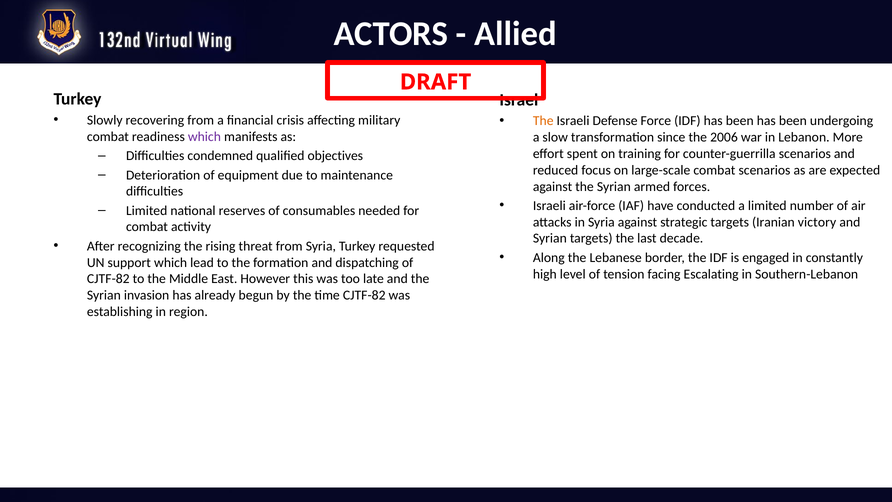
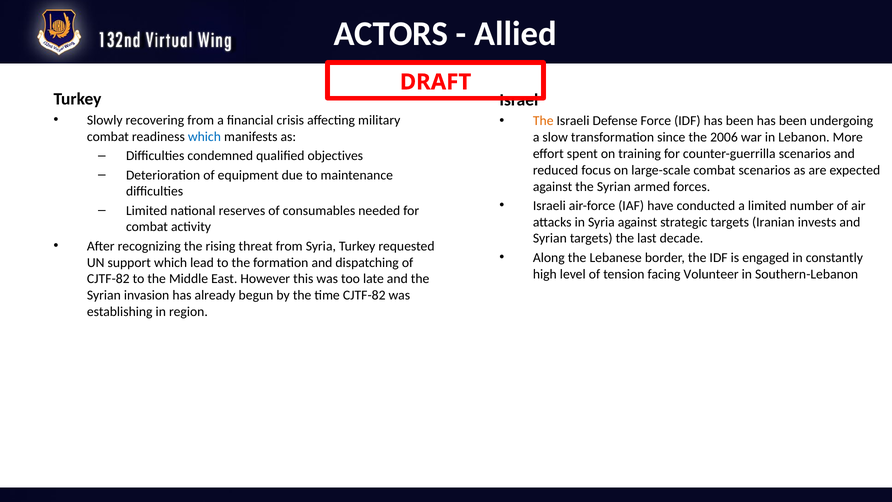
which colour: purple -> blue (204, 137)
victory: victory -> invests (817, 222)
Escalating: Escalating -> Volunteer (711, 274)
